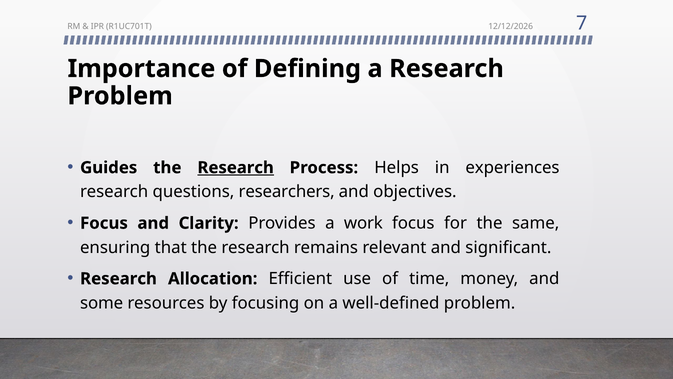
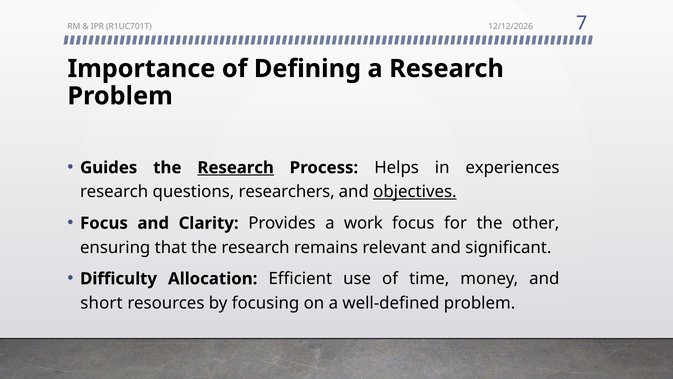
objectives underline: none -> present (415, 192)
same: same -> other (536, 223)
Research: Research -> Difficulty (119, 278)
some: some -> short (101, 303)
